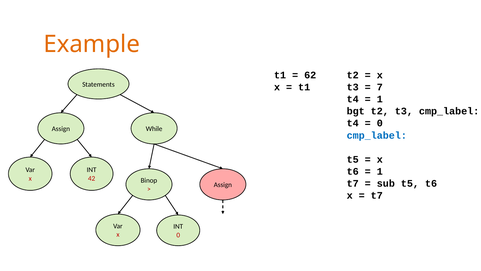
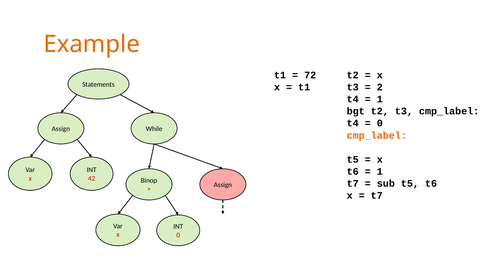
62: 62 -> 72 (310, 75)
7: 7 -> 2 (380, 87)
cmp_label colour: blue -> orange (377, 135)
